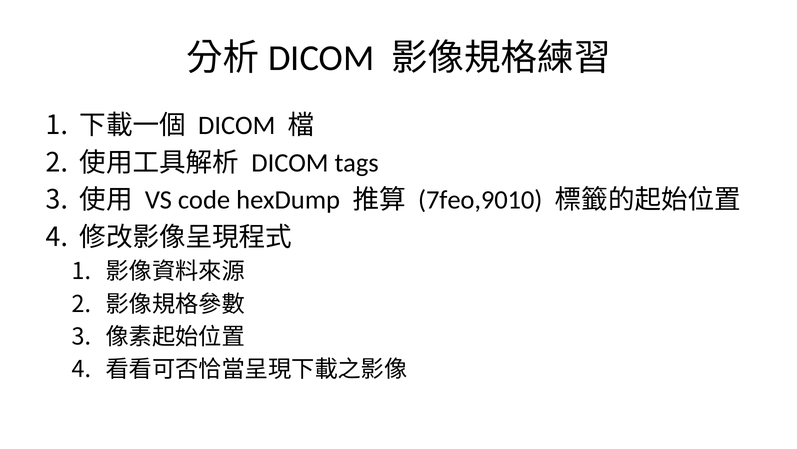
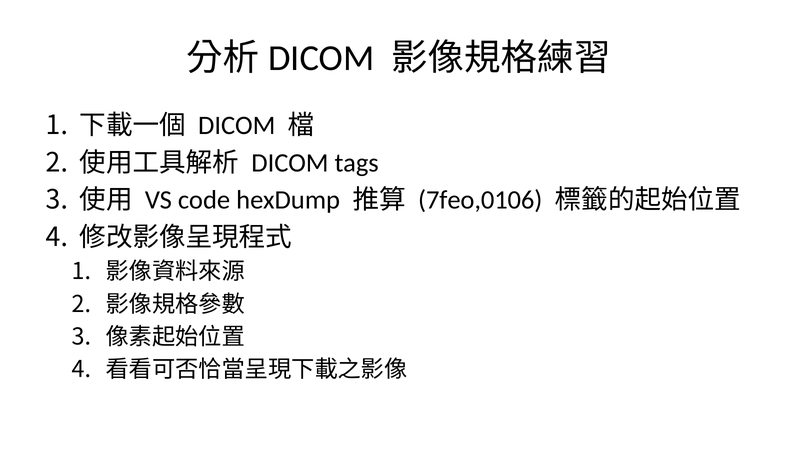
7feo,9010: 7feo,9010 -> 7feo,0106 (480, 200)
